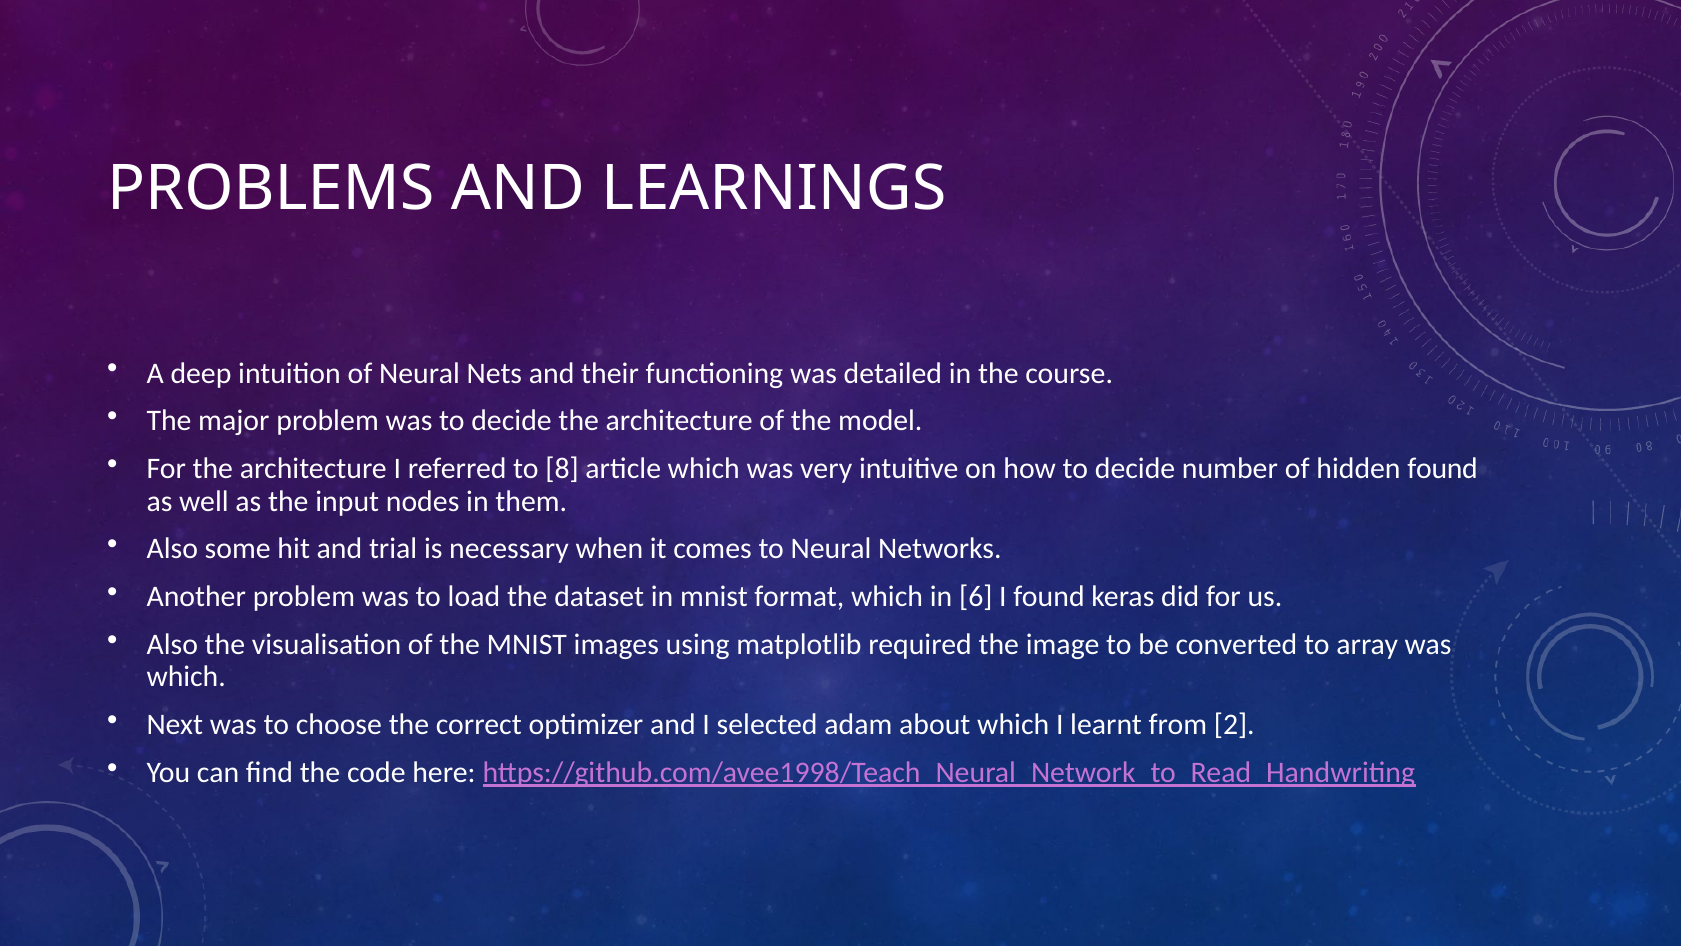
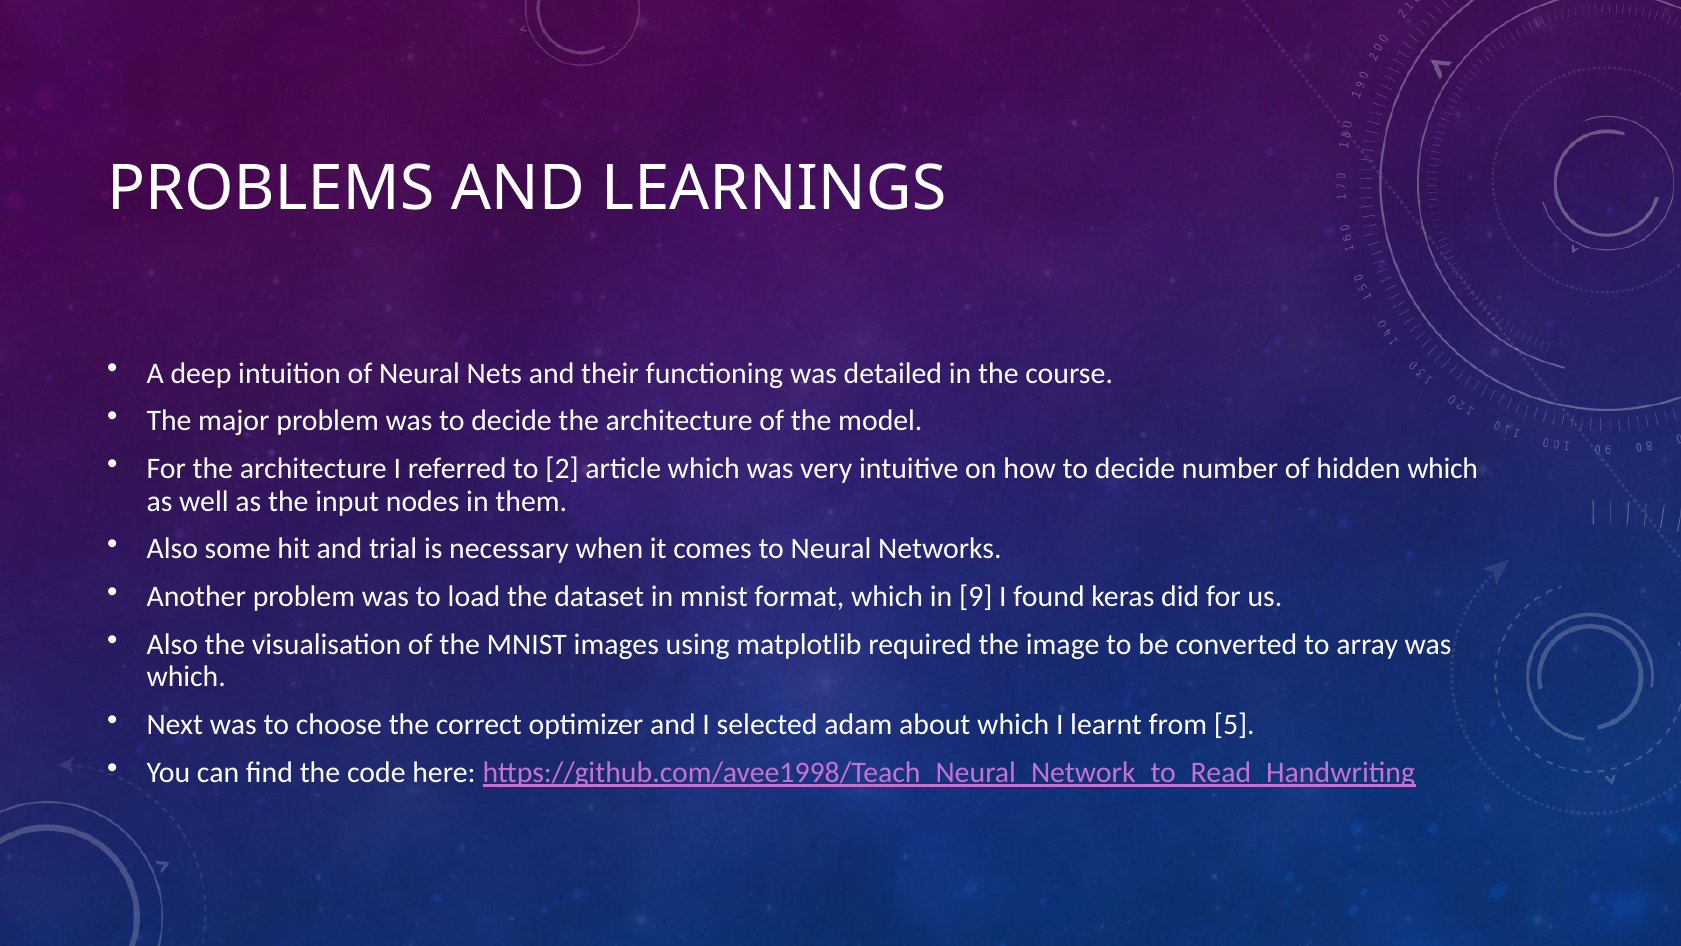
8: 8 -> 2 (562, 469)
hidden found: found -> which (1443, 469)
6: 6 -> 9 (976, 597)
2: 2 -> 5 (1234, 725)
